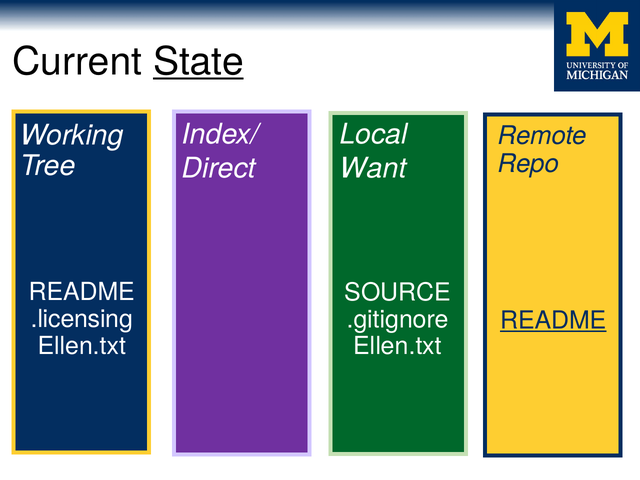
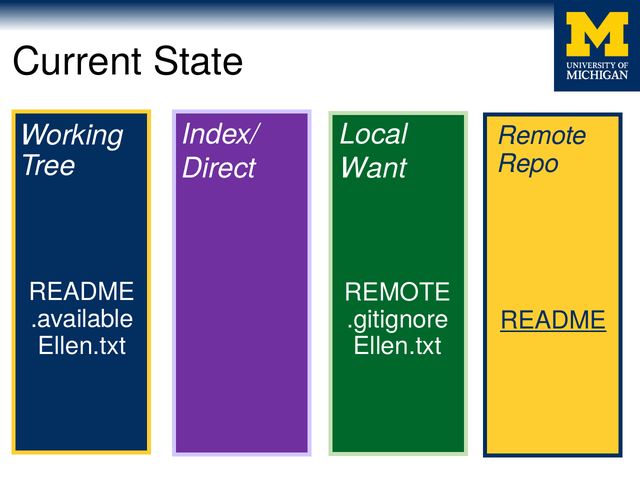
State underline: present -> none (198, 62)
SOURCE: SOURCE -> REMOTE (398, 293)
.licensing: .licensing -> .available (82, 319)
